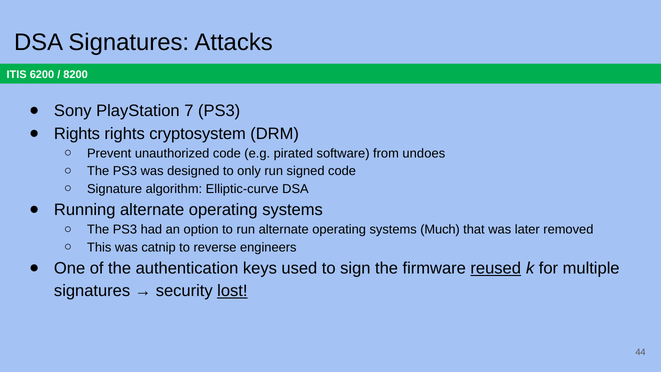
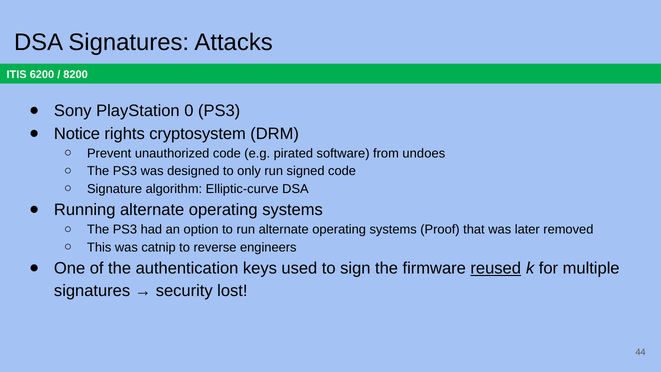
7: 7 -> 0 (189, 111)
Rights: Rights -> Notice (77, 134)
Much: Much -> Proof (440, 229)
lost underline: present -> none (232, 291)
